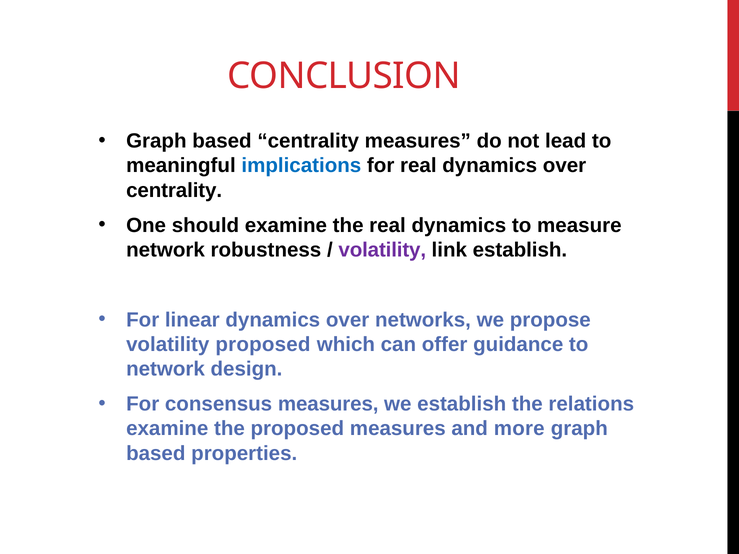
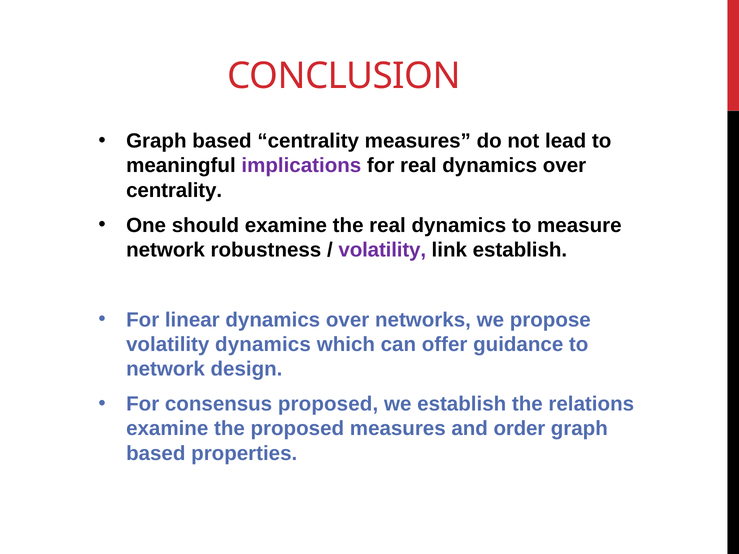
implications colour: blue -> purple (301, 166)
volatility proposed: proposed -> dynamics (263, 345)
consensus measures: measures -> proposed (328, 404)
more: more -> order (519, 429)
